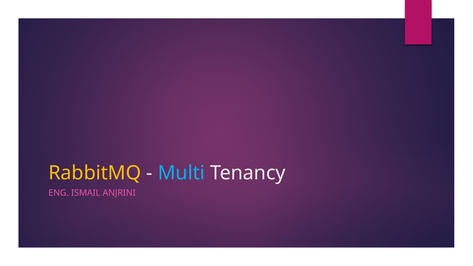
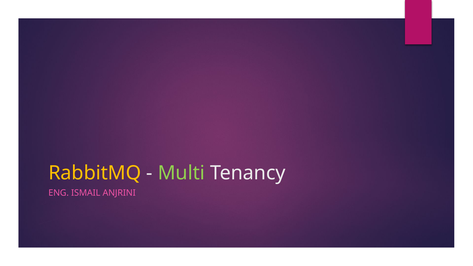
Multi colour: light blue -> light green (181, 173)
